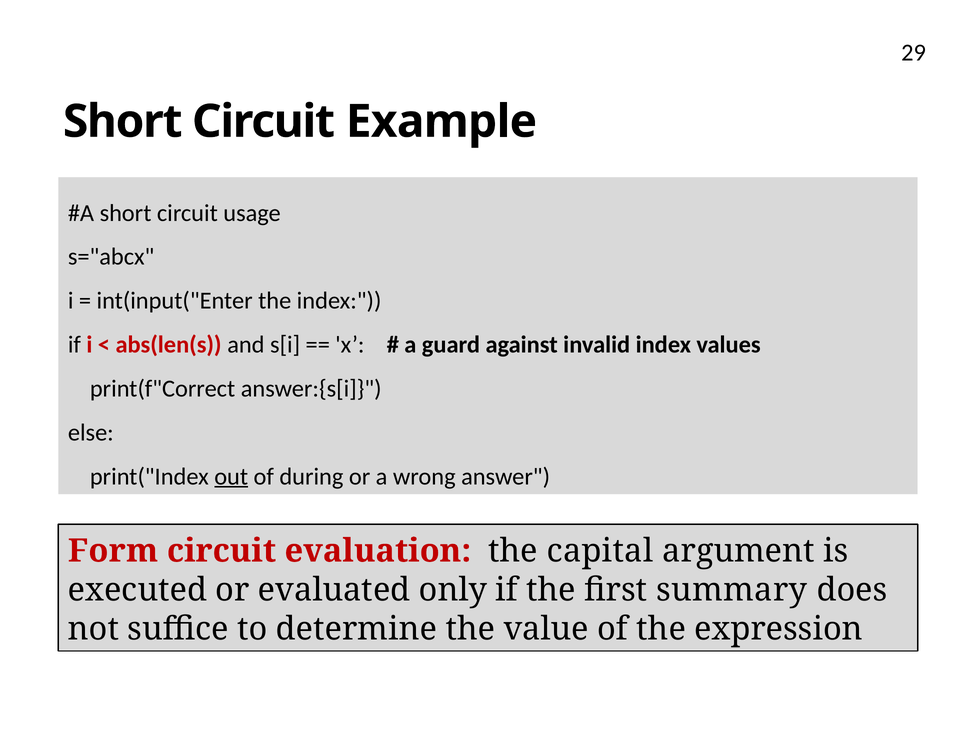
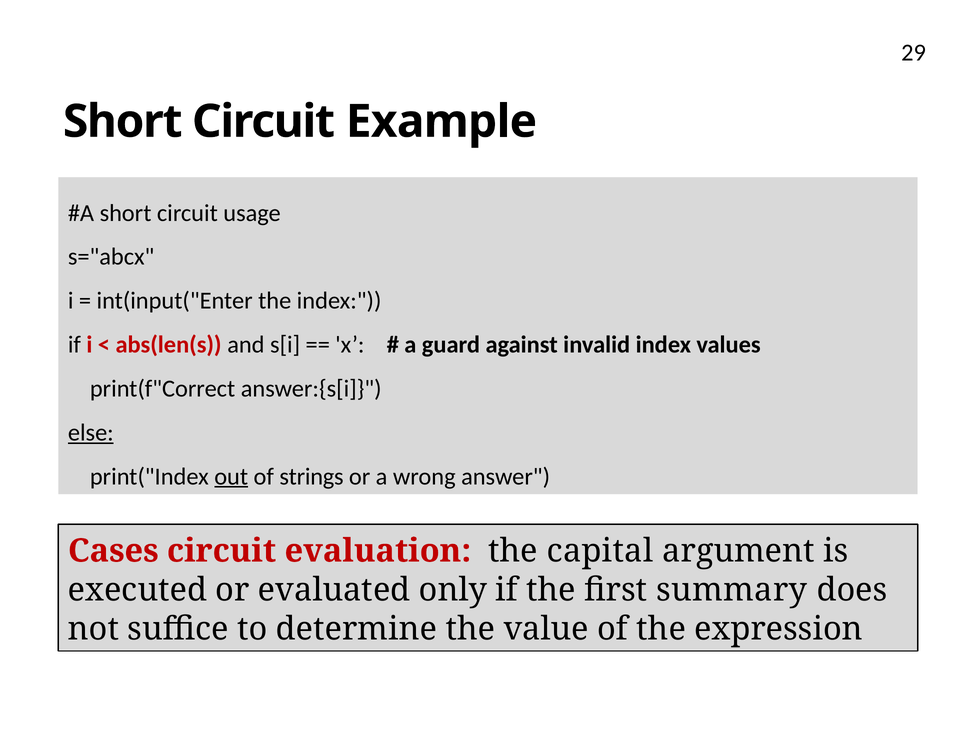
else underline: none -> present (91, 433)
during: during -> strings (312, 476)
Form: Form -> Cases (113, 551)
